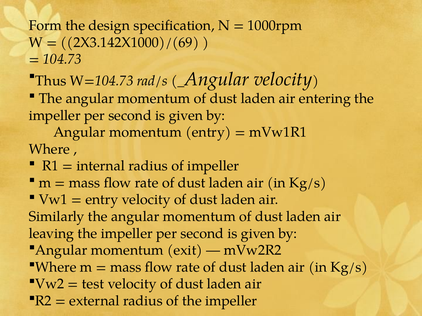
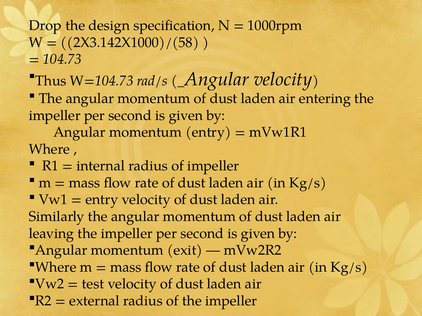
Form: Form -> Drop (45, 26)
2X3.142X1000)/(69: 2X3.142X1000)/(69 -> 2X3.142X1000)/(58 (130, 42)
